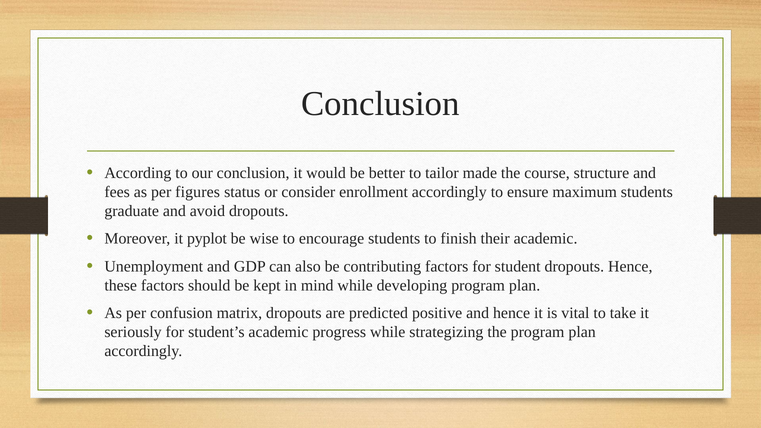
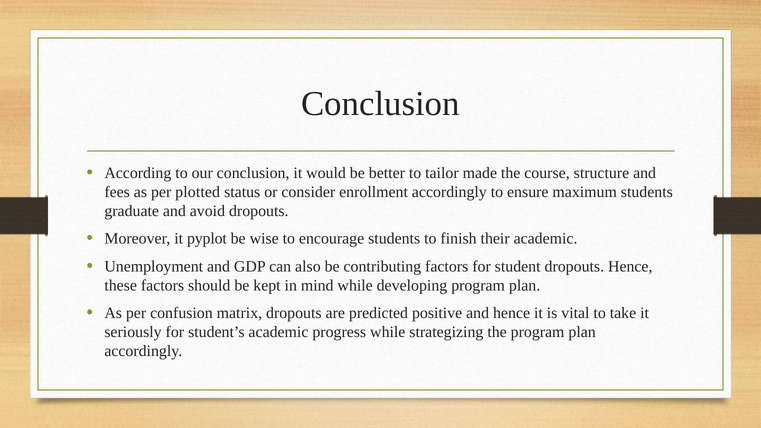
figures: figures -> plotted (198, 192)
